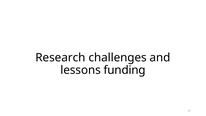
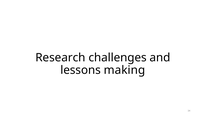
funding: funding -> making (124, 70)
